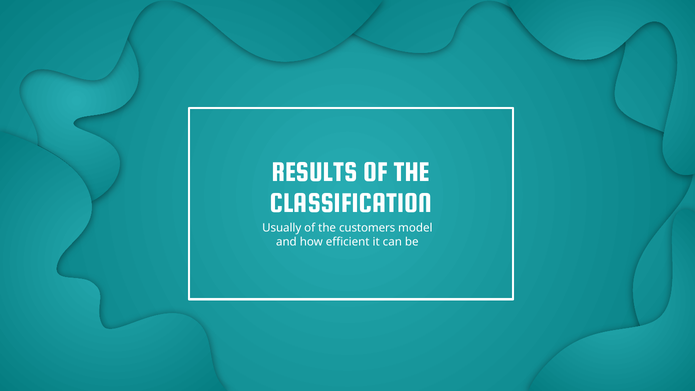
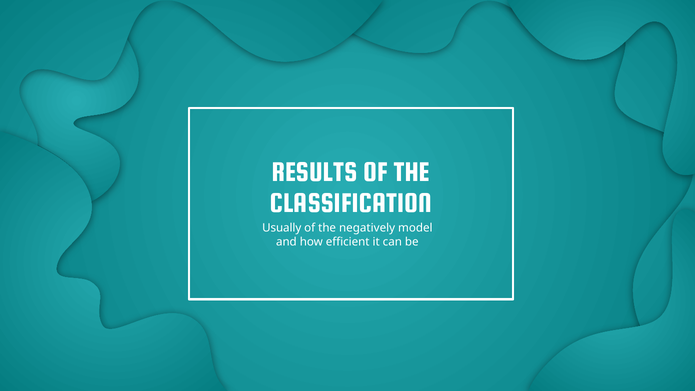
customers: customers -> negatively (367, 228)
